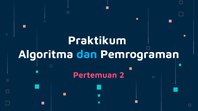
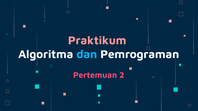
Praktikum colour: white -> pink (97, 41)
